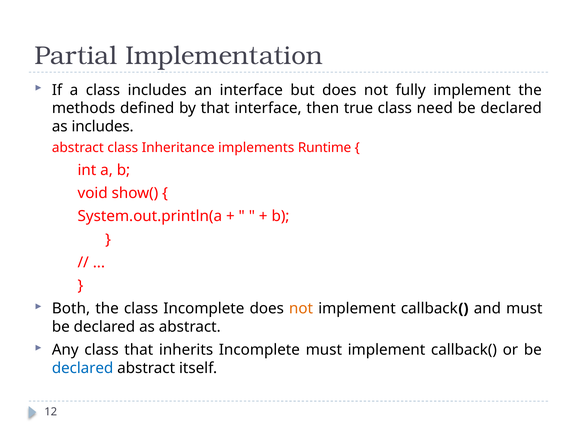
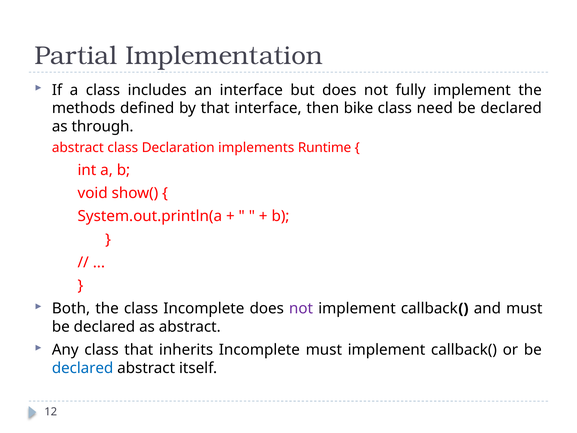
true: true -> bike (358, 108)
as includes: includes -> through (103, 127)
Inheritance: Inheritance -> Declaration (178, 148)
not colour: orange -> purple (301, 308)
